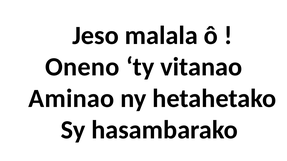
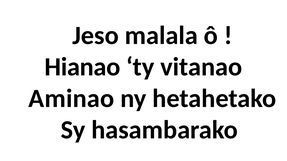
Oneno: Oneno -> Hianao (82, 67)
